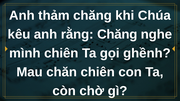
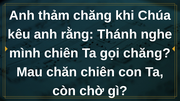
rằng Chăng: Chăng -> Thánh (117, 34)
gọi ghềnh: ghềnh -> chăng (147, 53)
